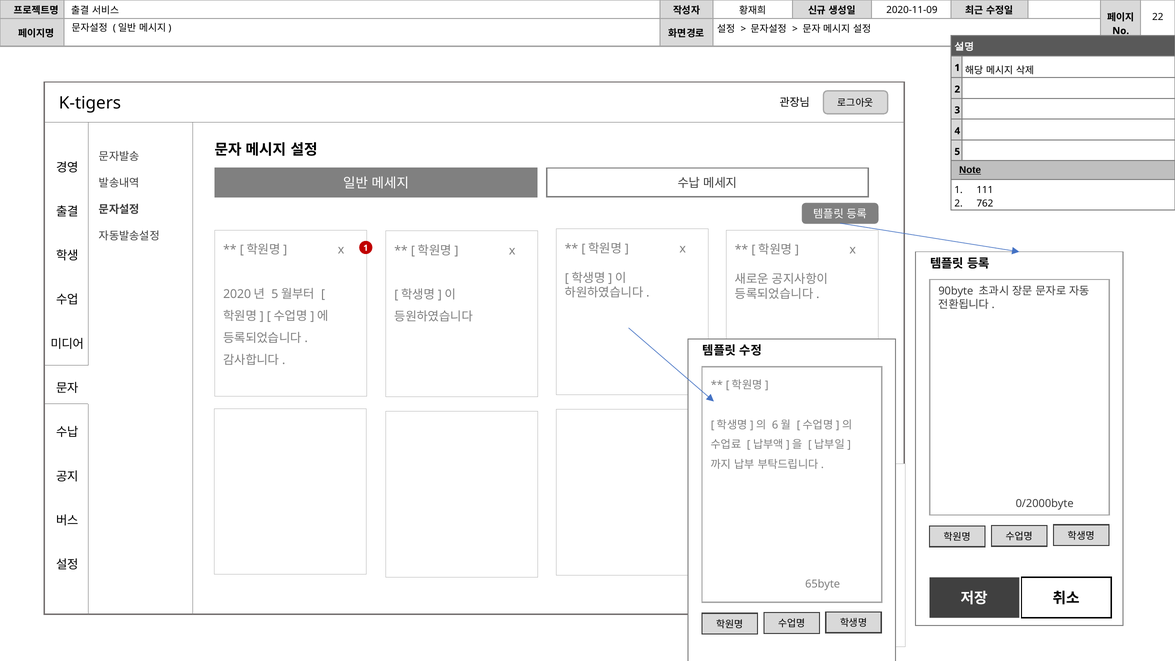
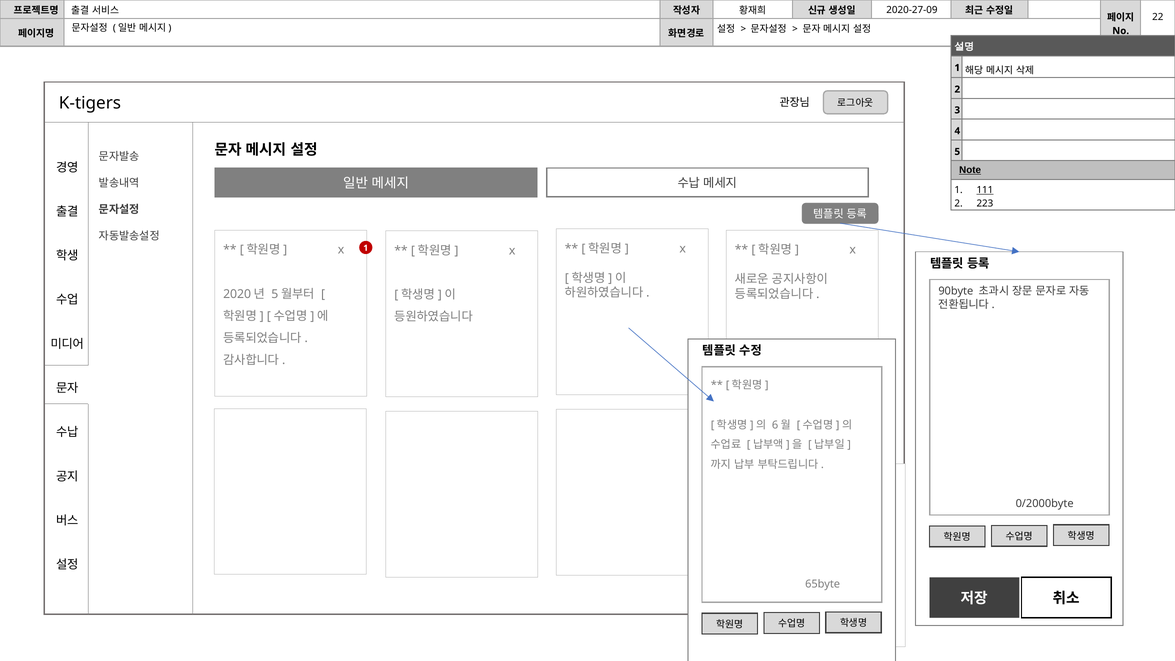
2020-11-09: 2020-11-09 -> 2020-27-09 (912, 10)
111 underline: none -> present (985, 190)
762: 762 -> 223 (985, 204)
